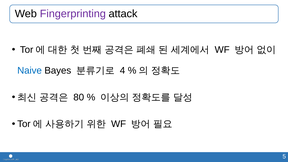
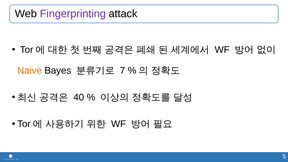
Naive colour: blue -> orange (30, 71)
4: 4 -> 7 (123, 71)
80: 80 -> 40 (79, 97)
